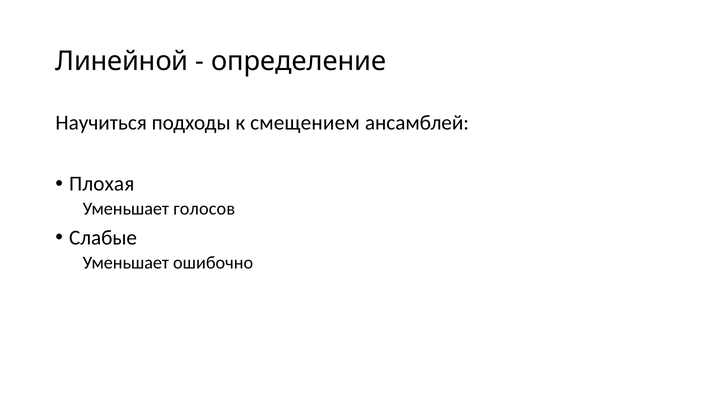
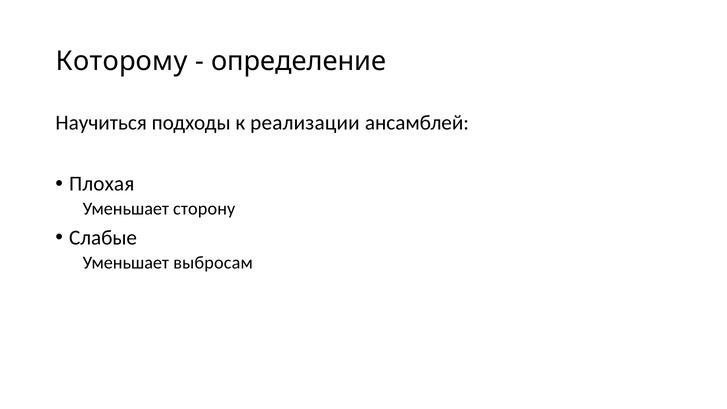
Линейной: Линейной -> Которому (122, 61)
смещением: смещением -> реализации (305, 123)
голосов: голосов -> сторону (204, 209)
ошибочно: ошибочно -> выбросам (213, 263)
